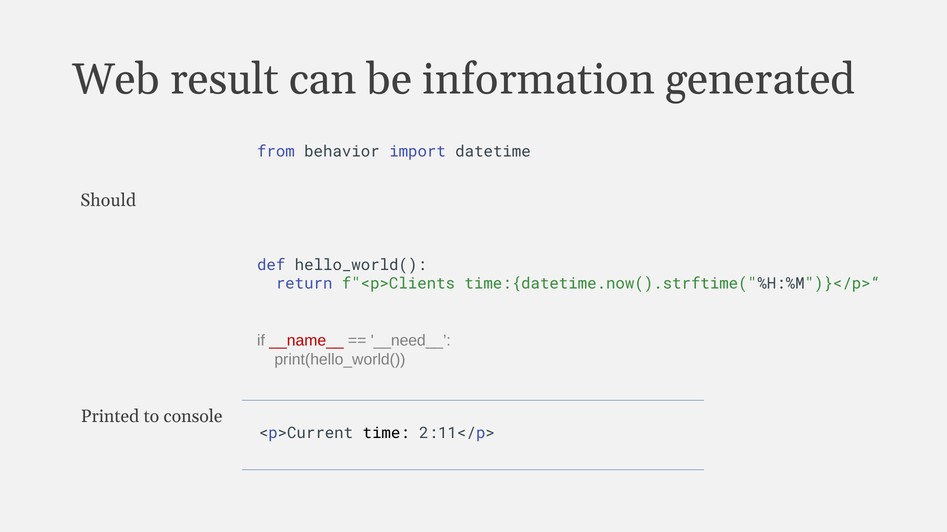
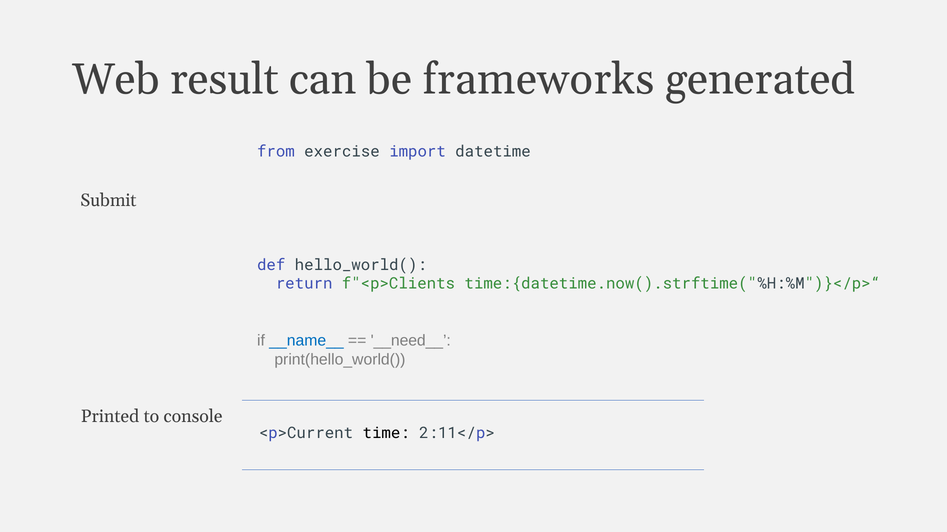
information: information -> frameworks (538, 80)
behavior: behavior -> exercise (342, 152)
Should: Should -> Submit (108, 201)
__name__ colour: red -> blue (306, 341)
